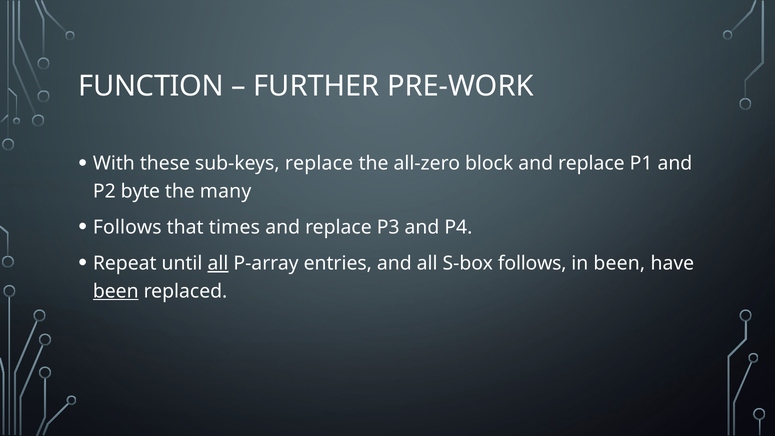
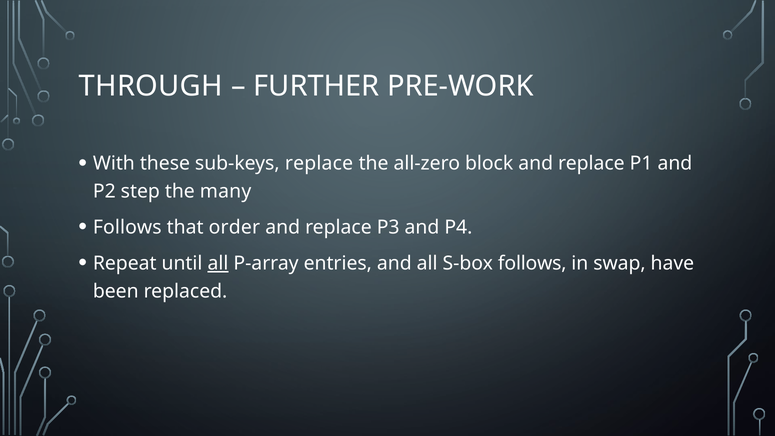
FUNCTION: FUNCTION -> THROUGH (151, 86)
byte: byte -> step (140, 191)
times: times -> order (234, 227)
in been: been -> swap (619, 263)
been underline: present -> none (116, 291)
